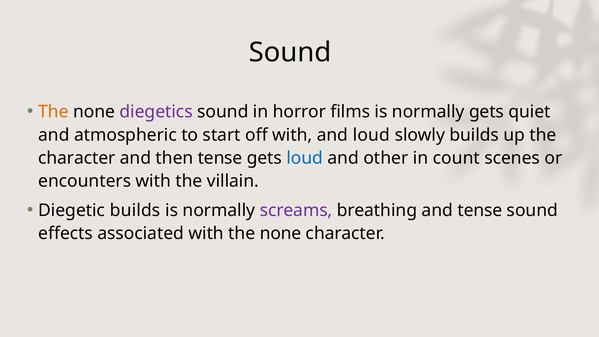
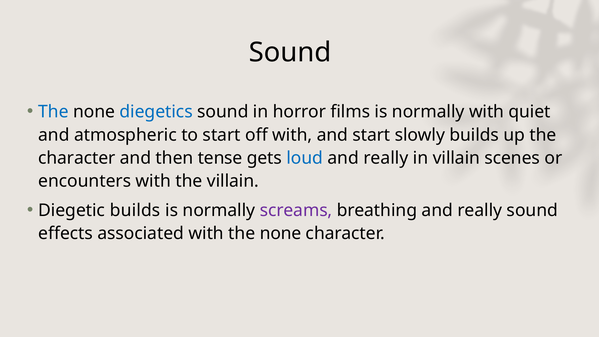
The colour: orange -> blue (53, 112)
diegetics colour: purple -> blue (156, 112)
normally gets: gets -> with (487, 112)
and loud: loud -> start (371, 135)
other: other -> really (386, 158)
in count: count -> villain (456, 158)
breathing and tense: tense -> really (480, 210)
